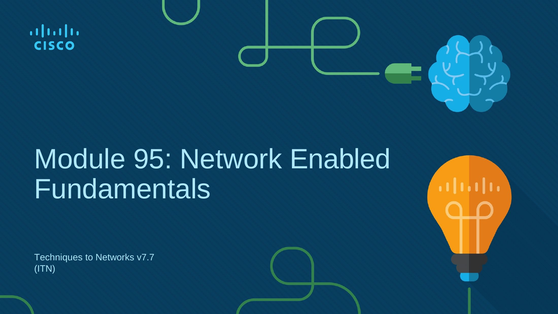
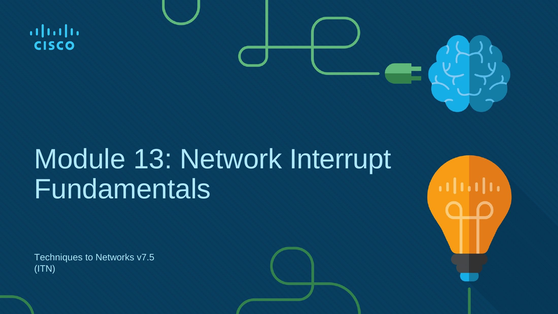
95: 95 -> 13 (153, 159)
Enabled: Enabled -> Interrupt (340, 159)
v7.7: v7.7 -> v7.5 (146, 257)
